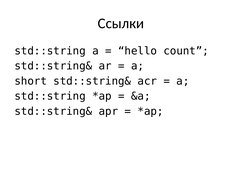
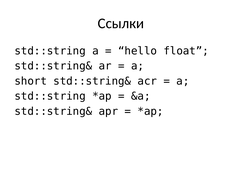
count: count -> float (186, 51)
